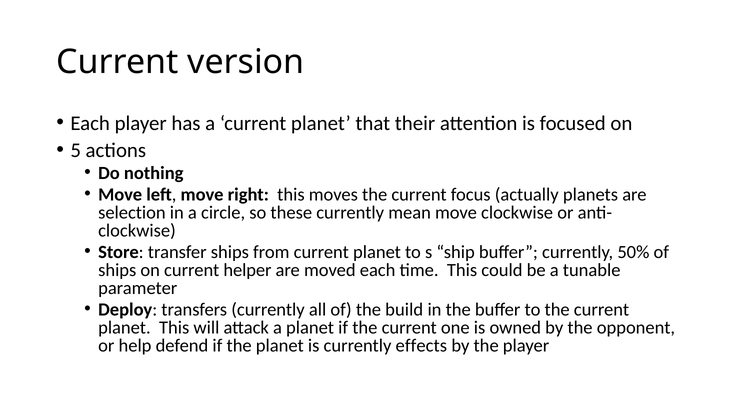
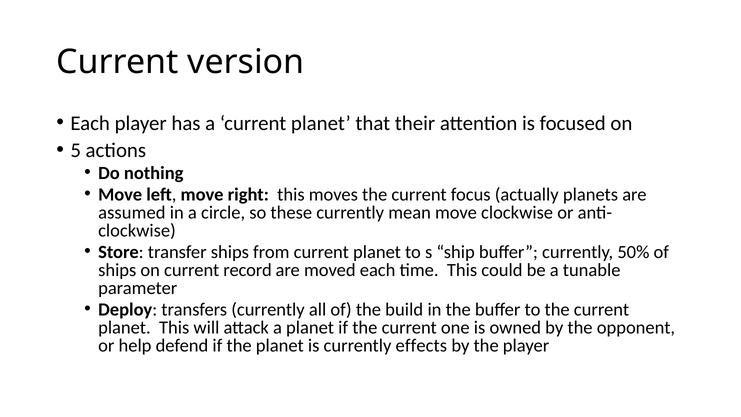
selection: selection -> assumed (132, 212)
helper: helper -> record (248, 270)
